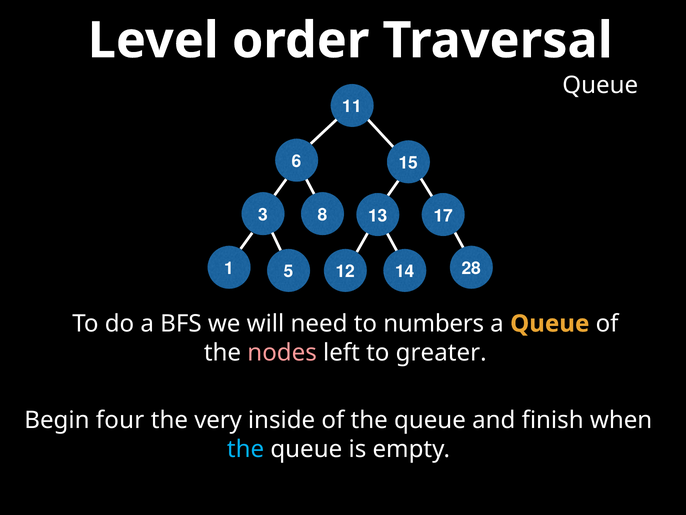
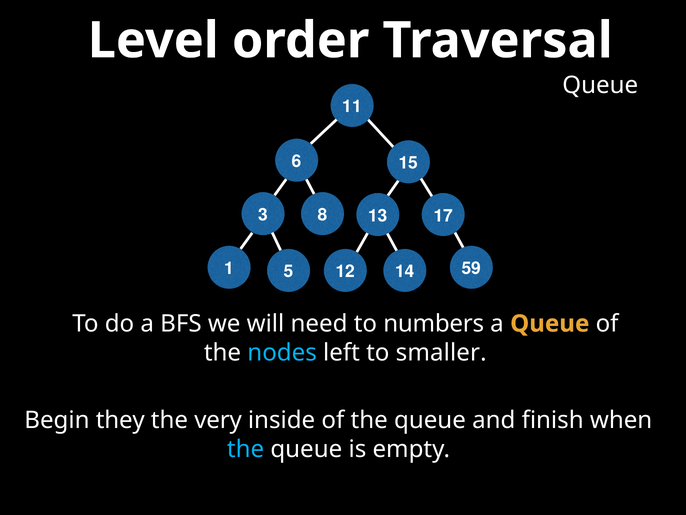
28: 28 -> 59 (471, 268)
nodes colour: pink -> light blue (282, 352)
greater: greater -> smaller (441, 352)
four: four -> they (120, 420)
